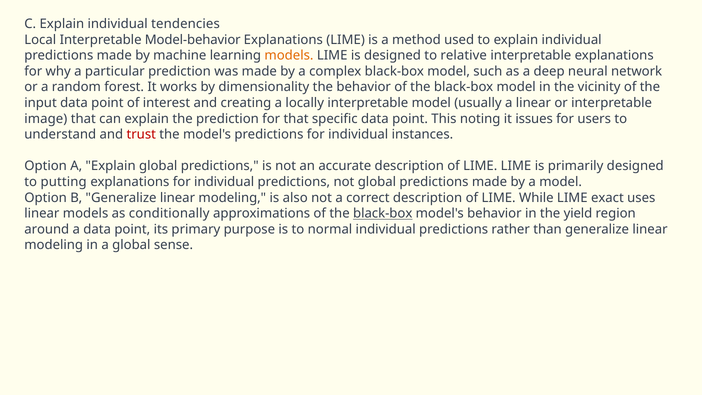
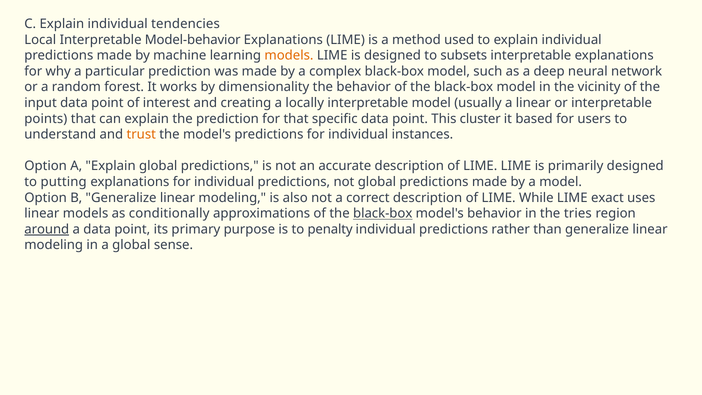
relative: relative -> subsets (464, 56)
image: image -> points (46, 119)
noting: noting -> cluster (480, 119)
issues: issues -> based (534, 119)
trust colour: red -> orange (141, 134)
yield: yield -> tries (578, 213)
around underline: none -> present (47, 229)
normal: normal -> penalty (330, 229)
